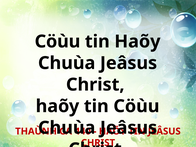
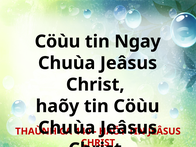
tin Haõy: Haõy -> Ngay (138, 42)
